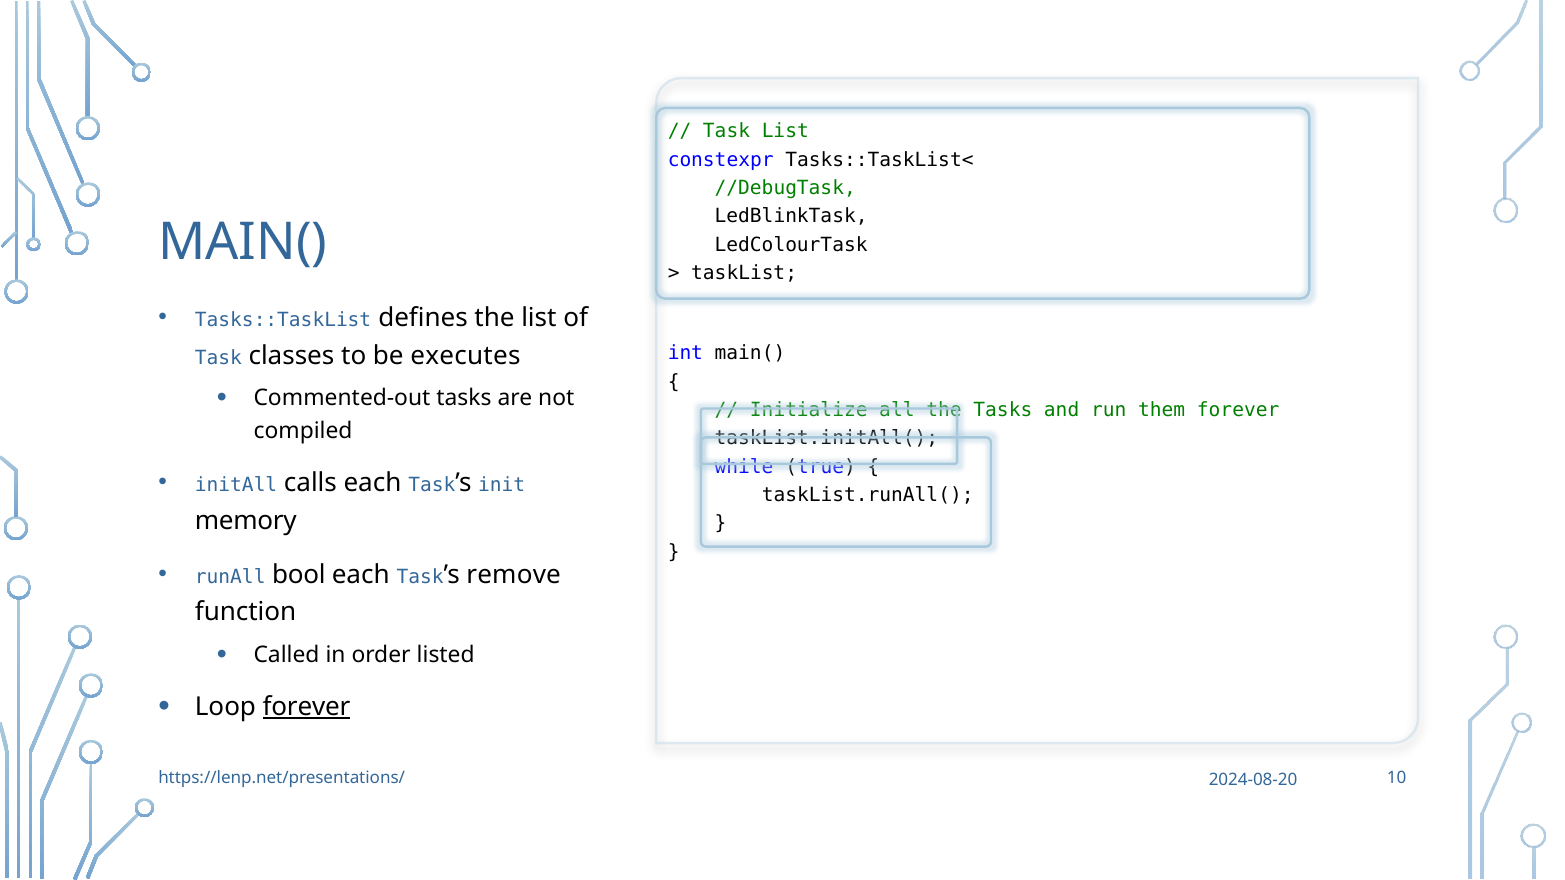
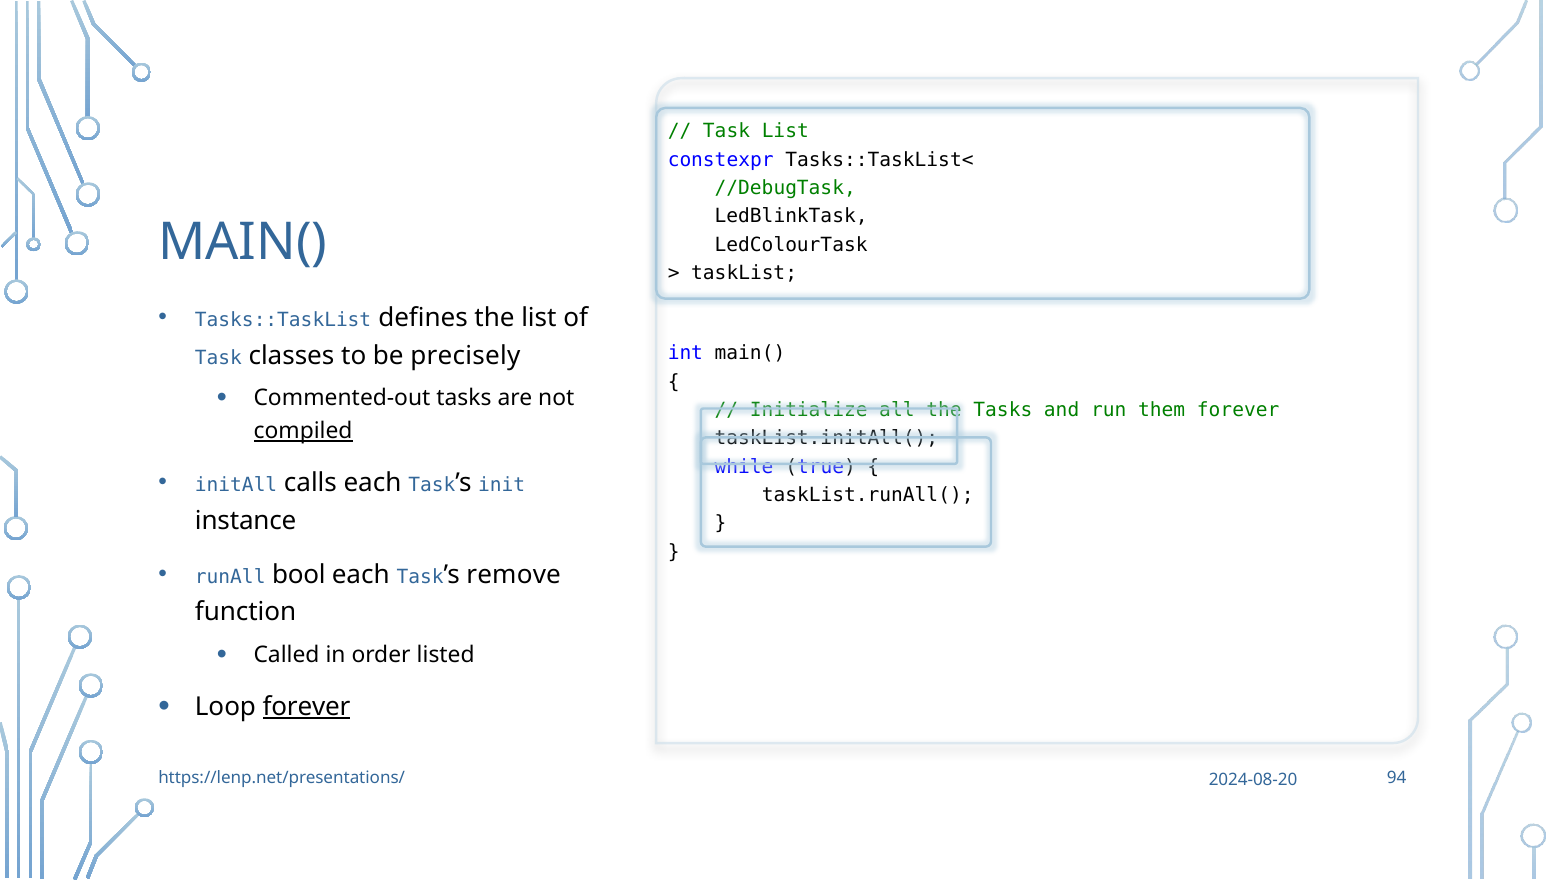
executes: executes -> precisely (465, 356)
compiled underline: none -> present (303, 431)
memory: memory -> instance (246, 521)
10: 10 -> 94 (1397, 778)
